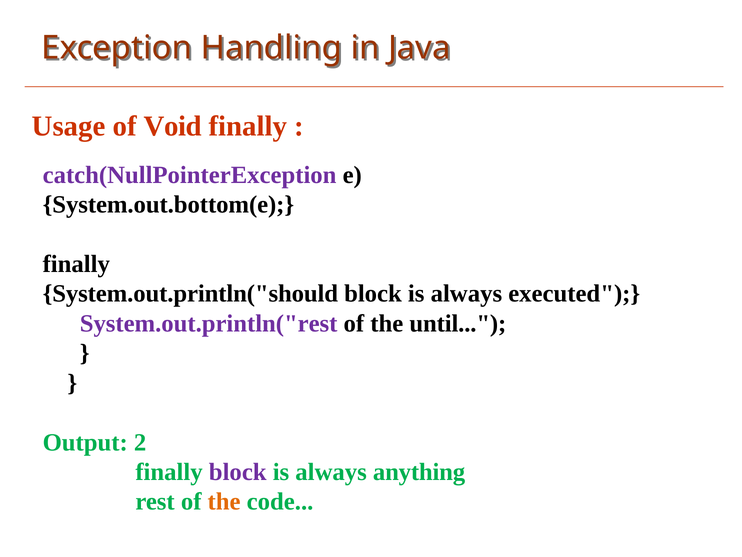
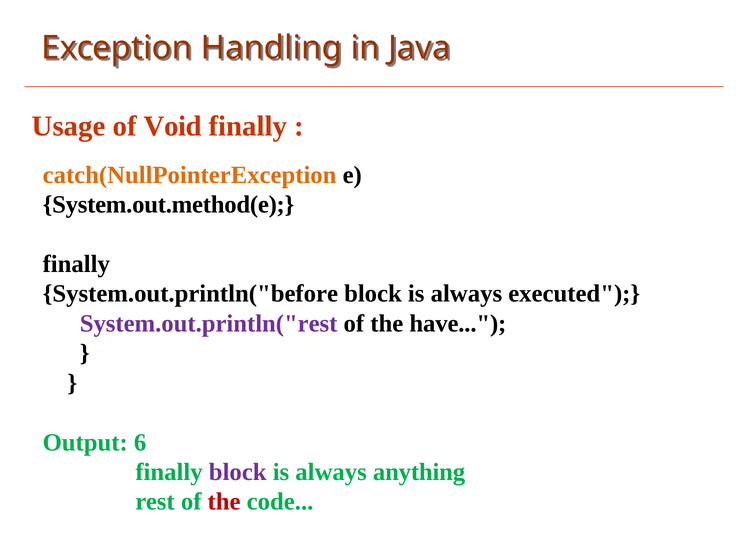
catch(NullPointerException colour: purple -> orange (190, 175)
System.out.bottom(e: System.out.bottom(e -> System.out.method(e (168, 205)
System.out.println("should: System.out.println("should -> System.out.println("before (190, 294)
until: until -> have (458, 323)
2: 2 -> 6 (140, 442)
the colour: orange -> red (224, 501)
